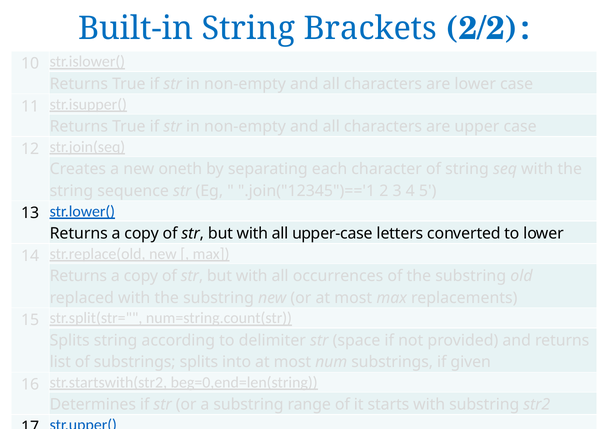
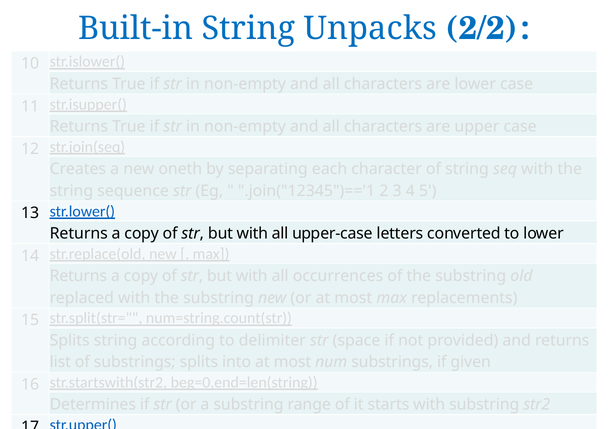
Brackets: Brackets -> Unpacks (370, 28)
